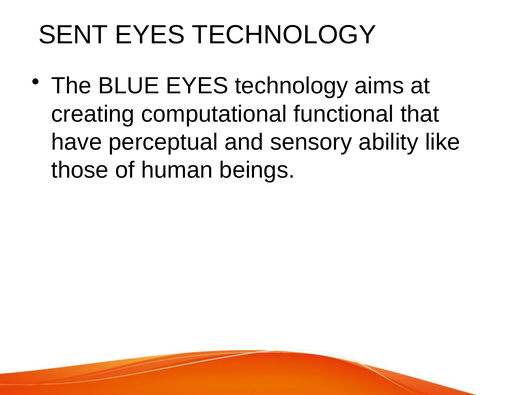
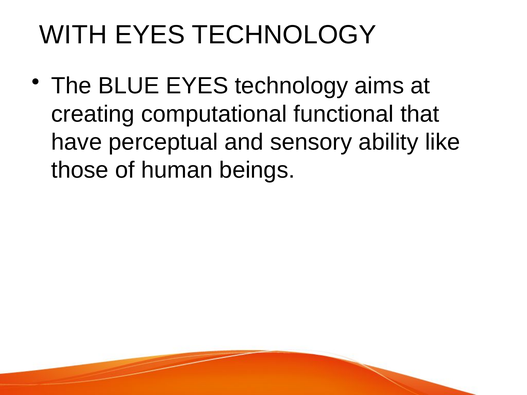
SENT: SENT -> WITH (73, 35)
